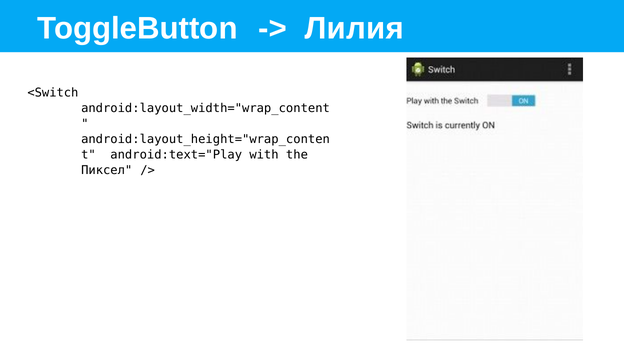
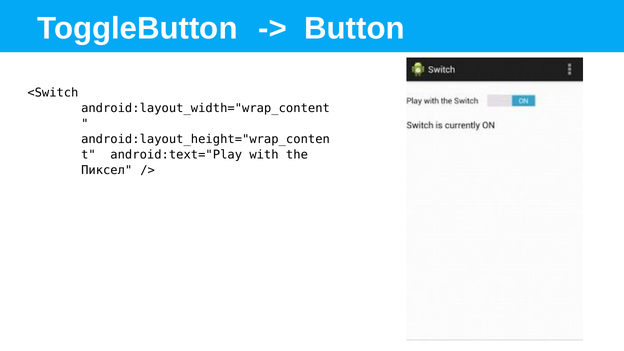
Лилия: Лилия -> Button (355, 28)
